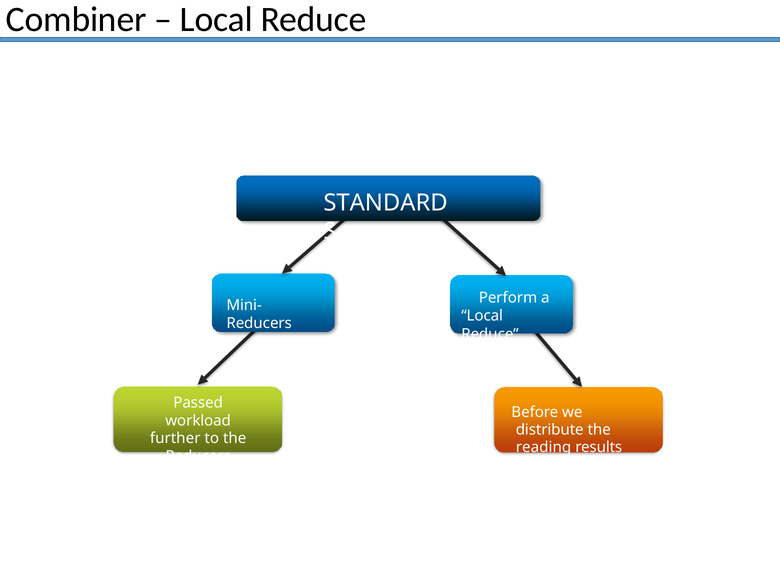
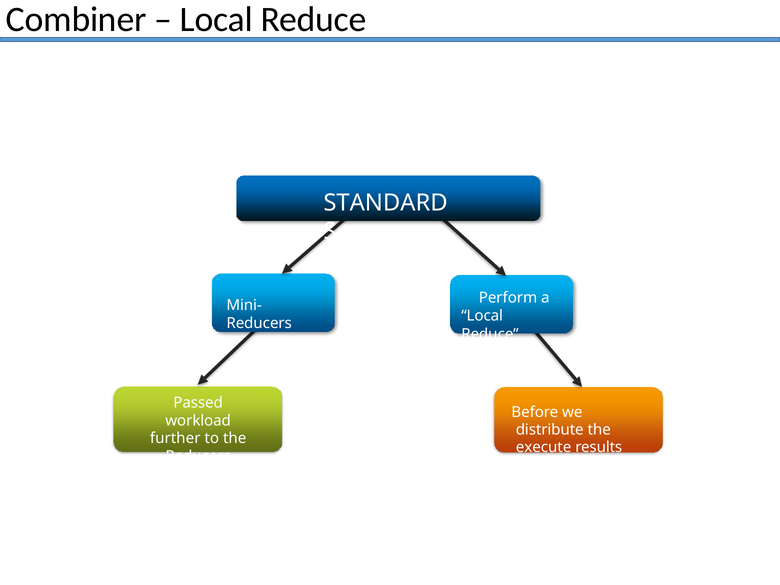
reading: reading -> execute (544, 447)
